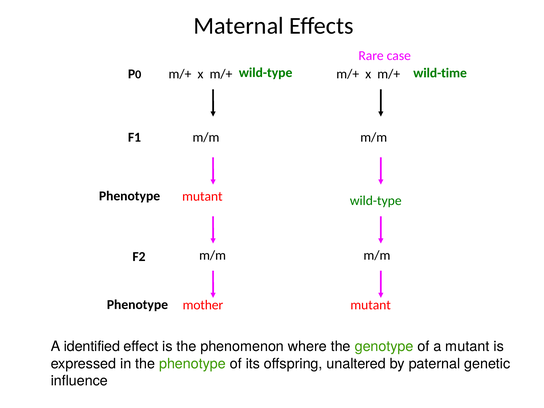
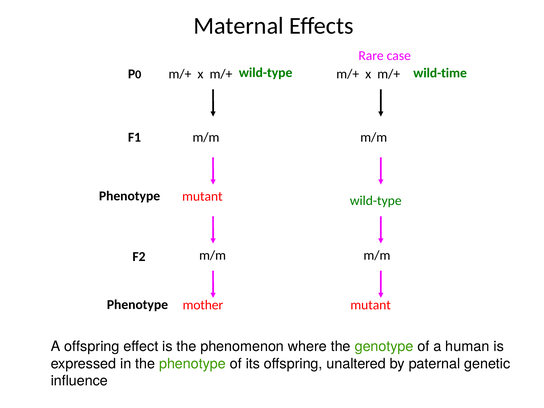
A identified: identified -> offspring (92, 346)
a mutant: mutant -> human (467, 346)
